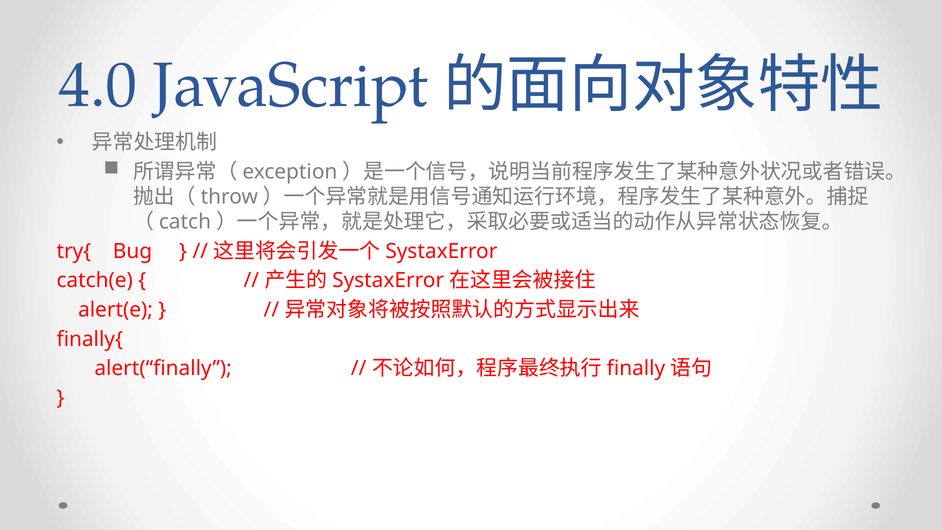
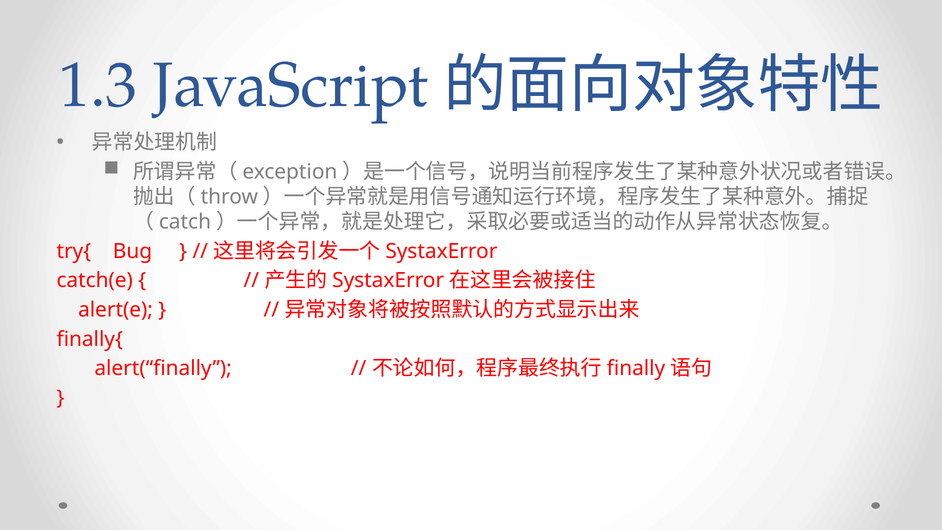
4.0: 4.0 -> 1.3 (98, 86)
